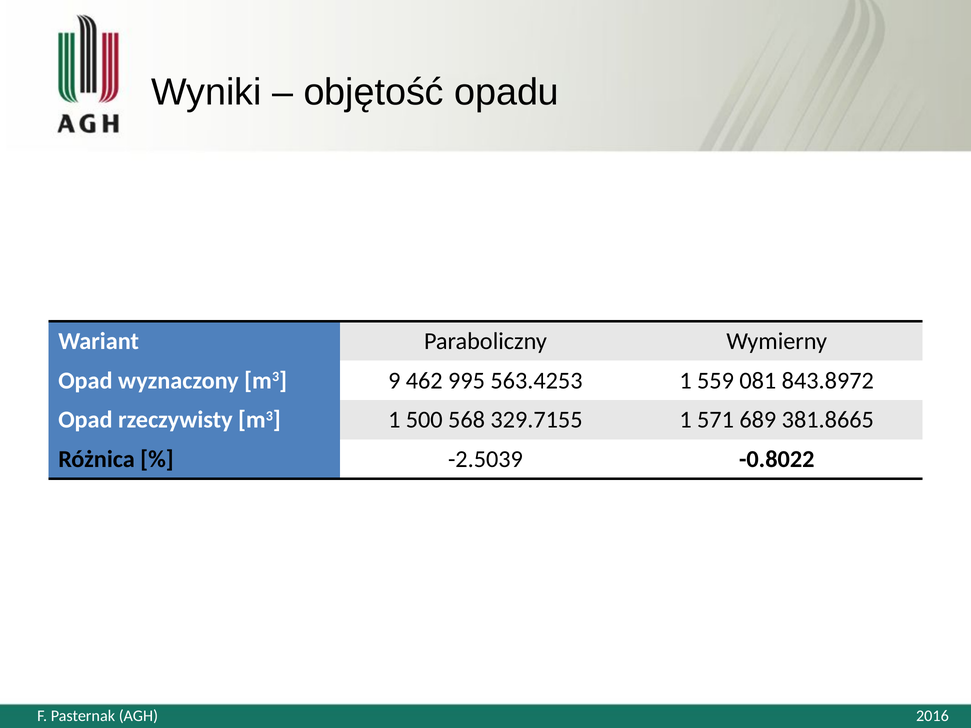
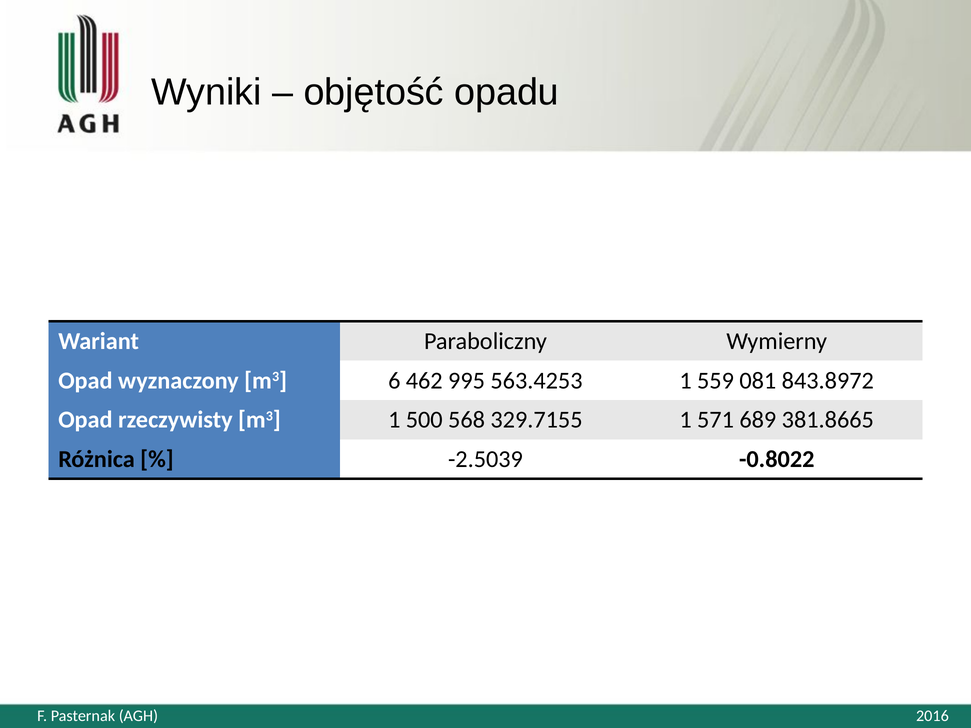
9: 9 -> 6 (394, 381)
